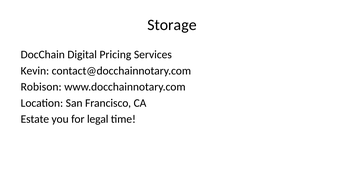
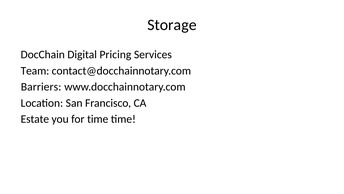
Kevin: Kevin -> Team (35, 71)
Robison: Robison -> Barriers (41, 87)
for legal: legal -> time (98, 119)
